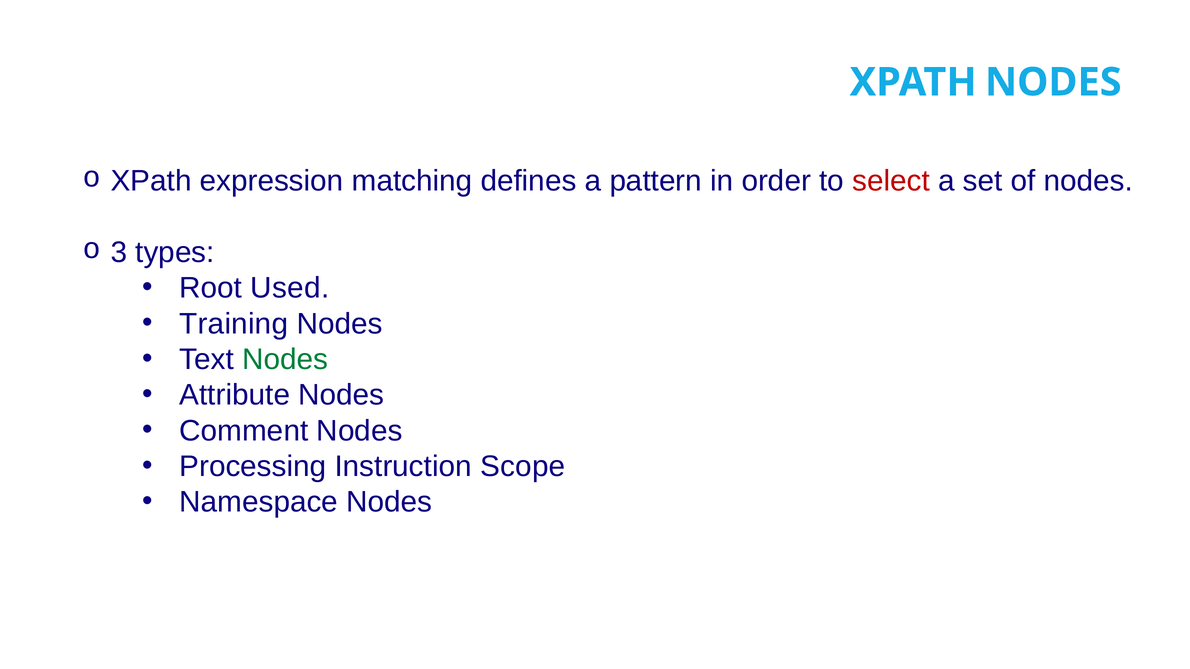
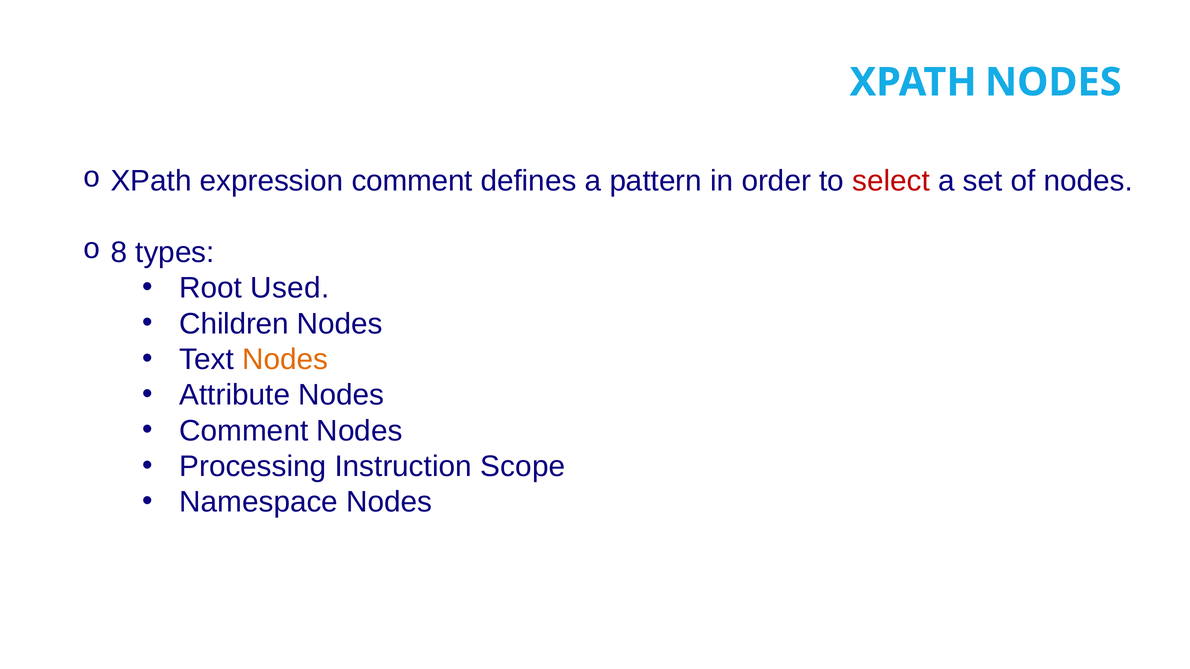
expression matching: matching -> comment (412, 181)
3: 3 -> 8 (119, 252)
Training: Training -> Children (234, 324)
Nodes colour: green -> orange (285, 360)
